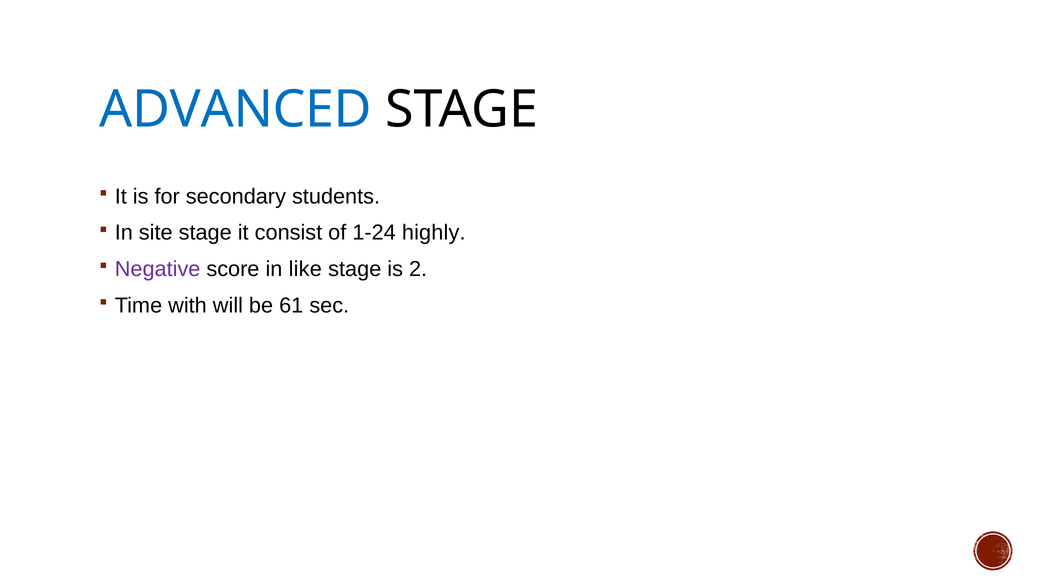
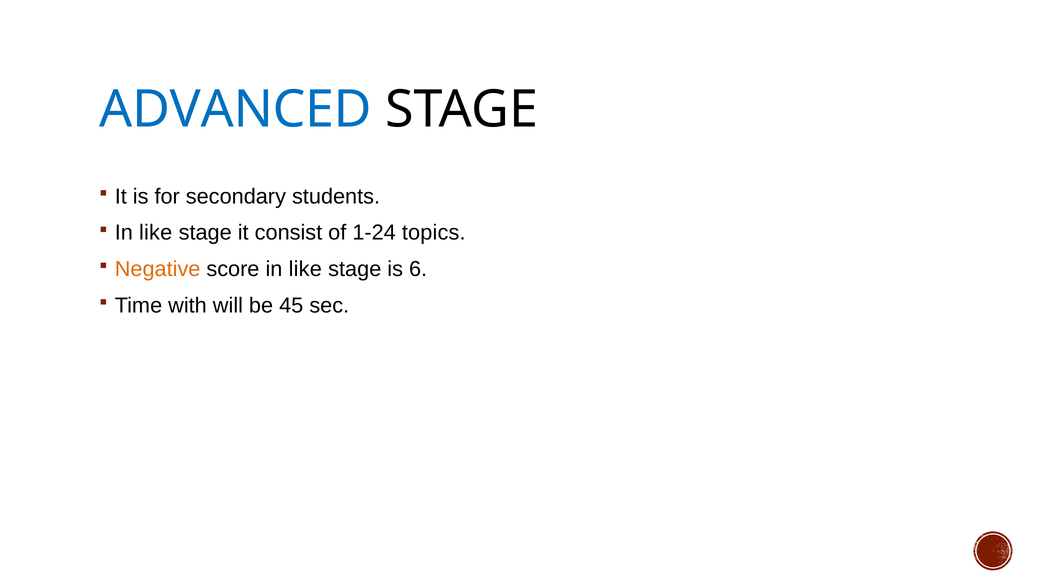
site: site -> like (156, 233)
highly: highly -> topics (434, 233)
Negative colour: purple -> orange (158, 269)
2: 2 -> 6 (418, 269)
61: 61 -> 45 (291, 306)
